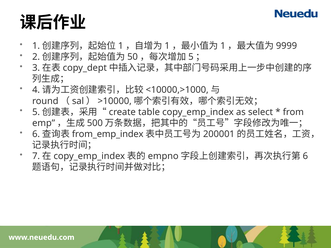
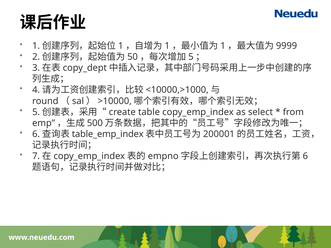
from_emp_index: from_emp_index -> table_emp_index (108, 134)
